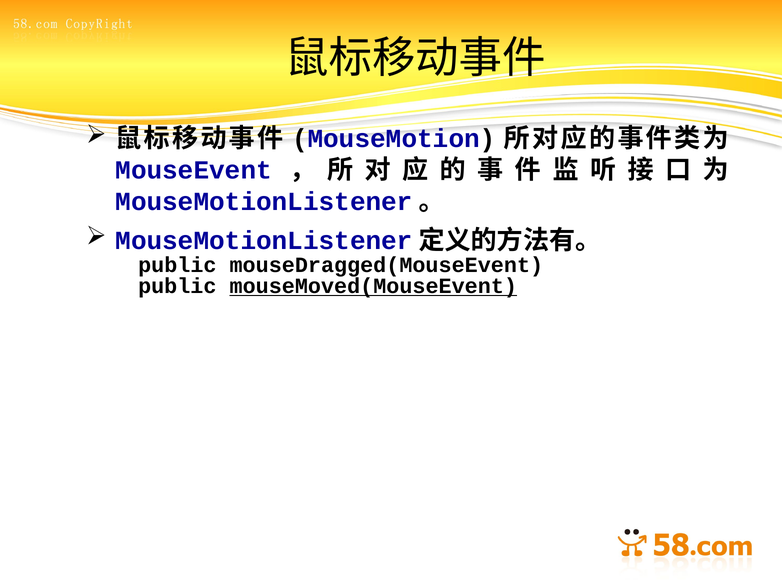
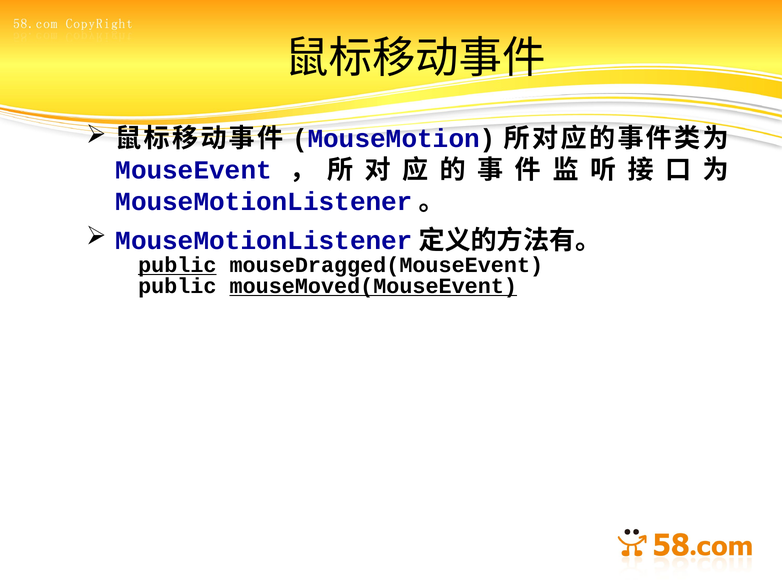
public underline: none -> present (177, 265)
